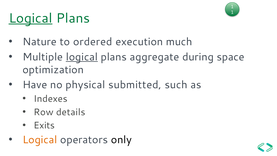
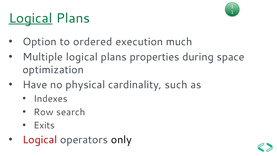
Nature: Nature -> Option (40, 42)
logical underline: present -> none (82, 57)
aggregate: aggregate -> properties (155, 57)
submitted: submitted -> cardinality (135, 85)
details: details -> search (71, 112)
Logical colour: orange -> red (40, 140)
